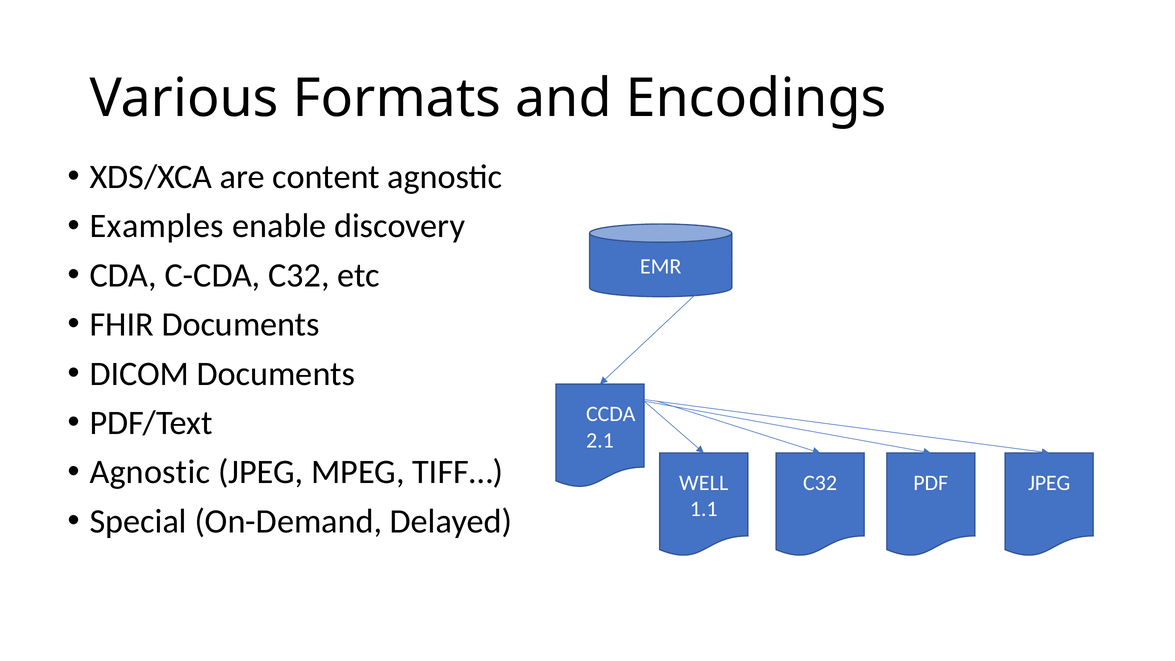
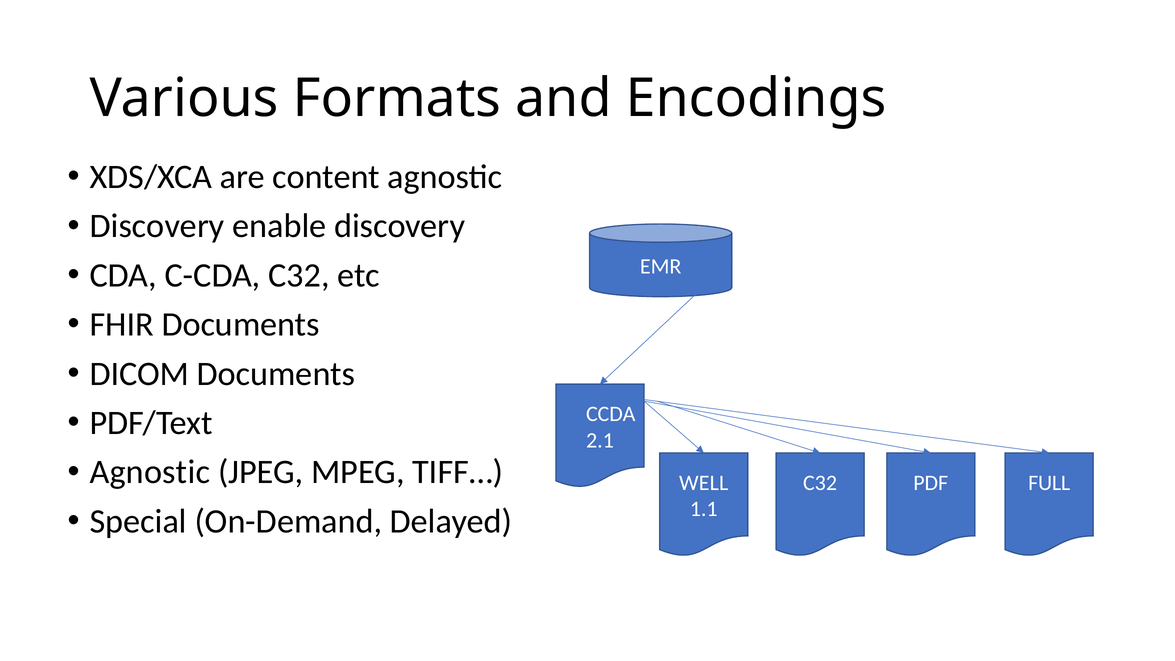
Examples: Examples -> Discovery (157, 226)
PDF JPEG: JPEG -> FULL (1049, 483)
